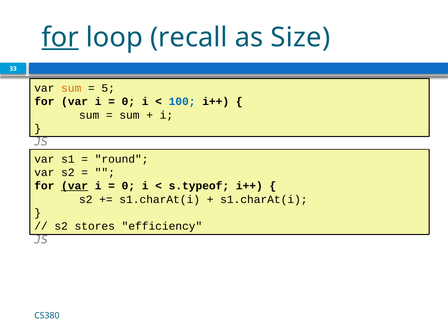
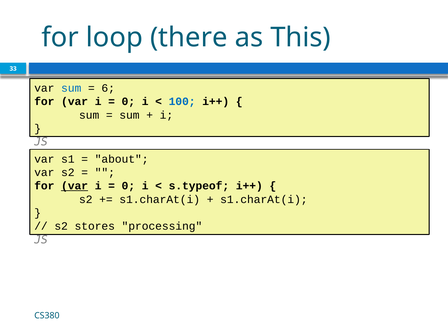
for underline: present -> none (60, 37)
recall: recall -> there (189, 37)
Size: Size -> This (301, 37)
sum colour: orange -> blue (71, 88)
5: 5 -> 6 (108, 88)
round: round -> about (122, 159)
efficiency: efficiency -> processing (162, 226)
